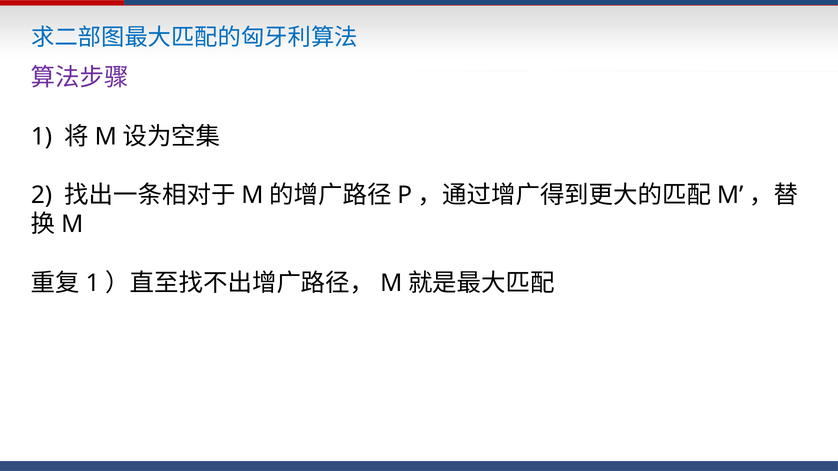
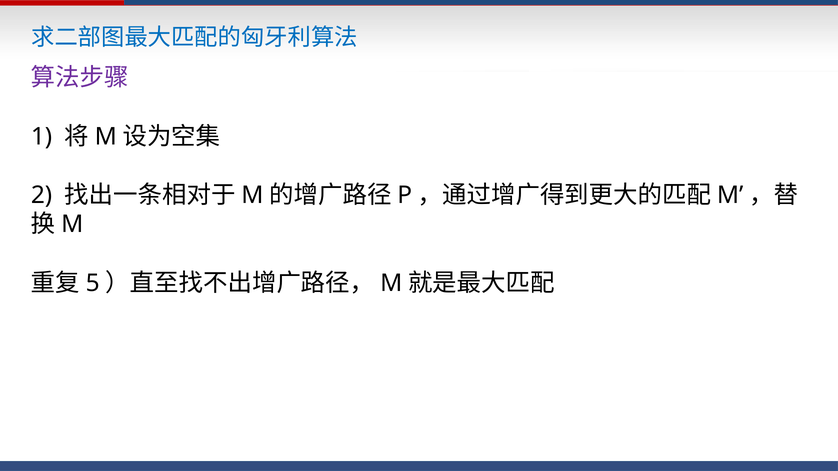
1: 1 -> 5 (93, 283)
